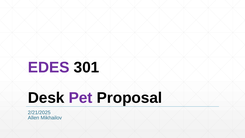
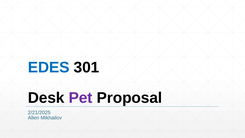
EDES colour: purple -> blue (49, 67)
